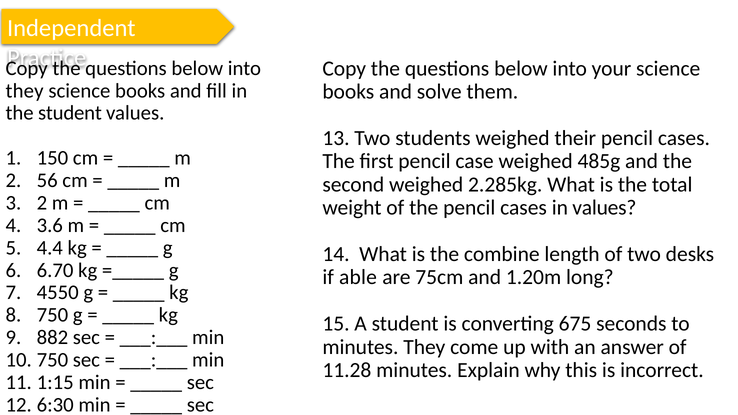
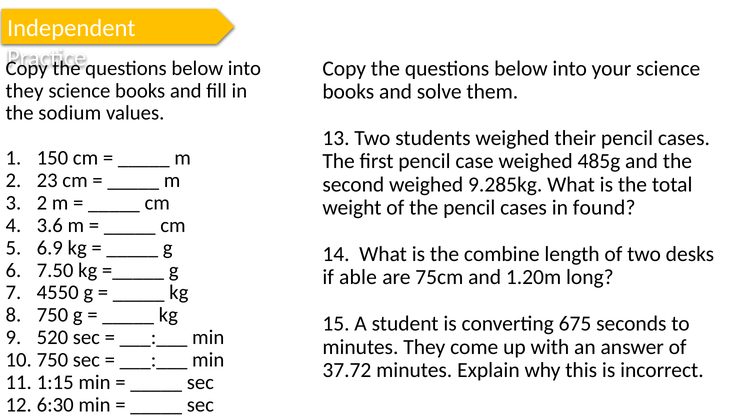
the student: student -> sodium (70, 113)
56: 56 -> 23 (47, 180)
2.285kg: 2.285kg -> 9.285kg (505, 185)
in values: values -> found (604, 208)
4.4: 4.4 -> 6.9 (50, 248)
6.70: 6.70 -> 7.50 (55, 270)
882: 882 -> 520 (52, 338)
11.28: 11.28 -> 37.72 (347, 370)
